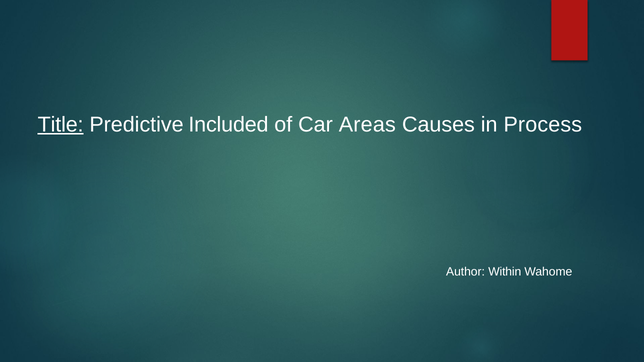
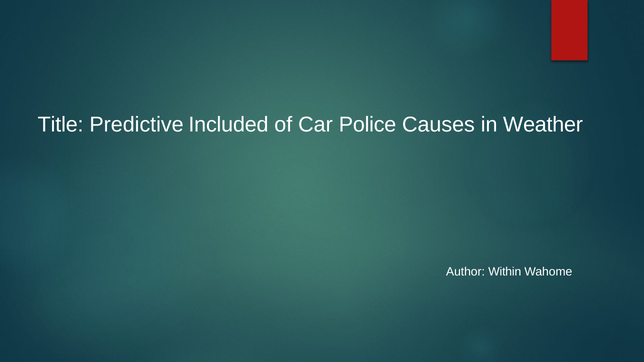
Title underline: present -> none (61, 125)
Areas: Areas -> Police (368, 125)
Process: Process -> Weather (543, 125)
